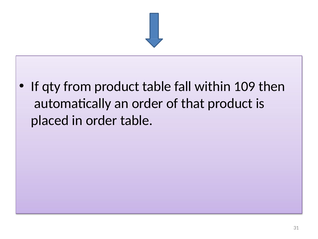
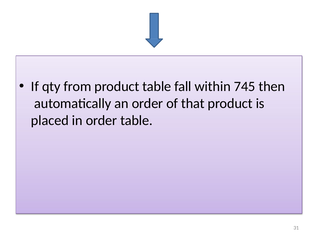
109: 109 -> 745 (245, 86)
